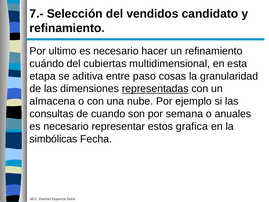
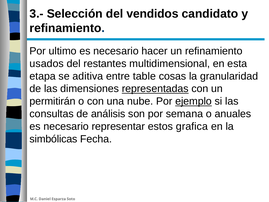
7.-: 7.- -> 3.- (37, 14)
cuándo: cuándo -> usados (47, 64)
cubiertas: cubiertas -> restantes (105, 64)
paso: paso -> table (144, 76)
almacena: almacena -> permitirán (53, 101)
ejemplo underline: none -> present (194, 101)
cuando: cuando -> análisis (108, 114)
